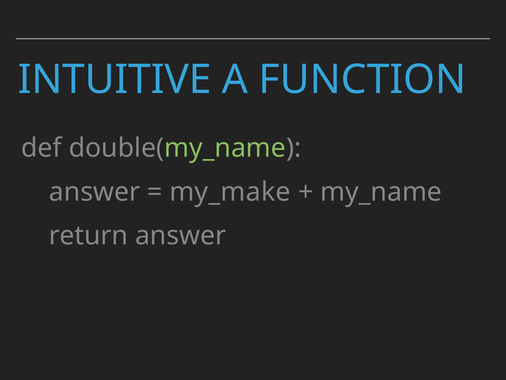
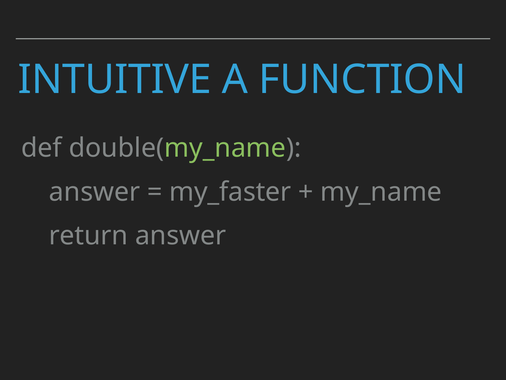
my_make: my_make -> my_faster (230, 192)
